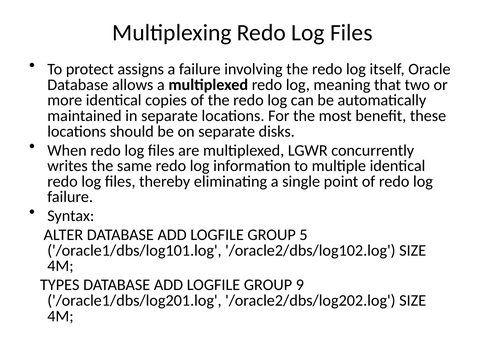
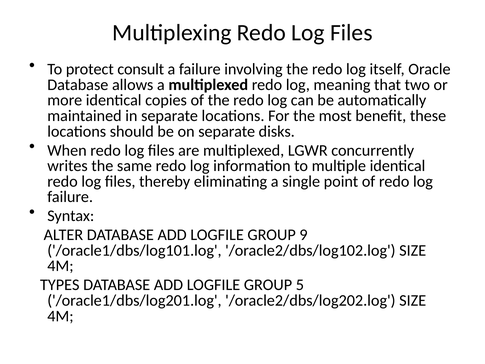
assigns: assigns -> consult (141, 69)
5: 5 -> 9 (303, 235)
9: 9 -> 5 (300, 285)
